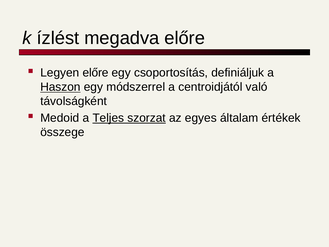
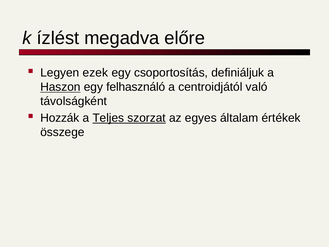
Legyen előre: előre -> ezek (95, 73)
módszerrel: módszerrel -> felhasználó (136, 87)
Medoid: Medoid -> Hozzák (60, 118)
